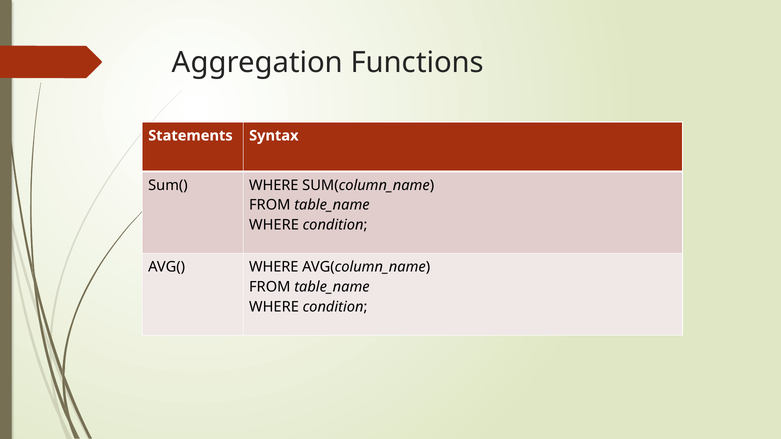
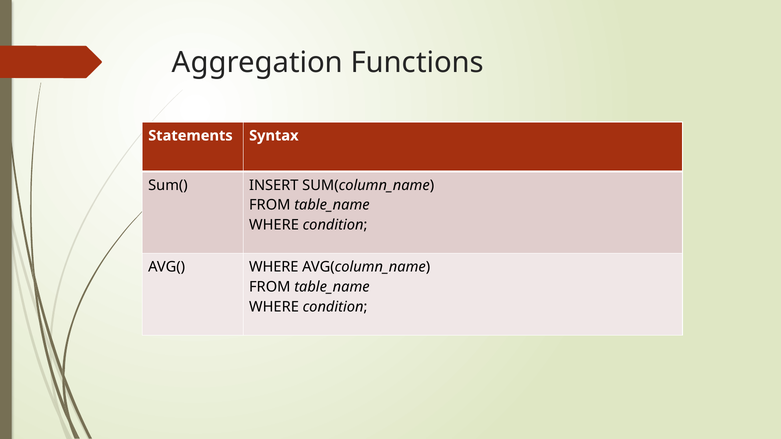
Sum( WHERE: WHERE -> INSERT (274, 185)
